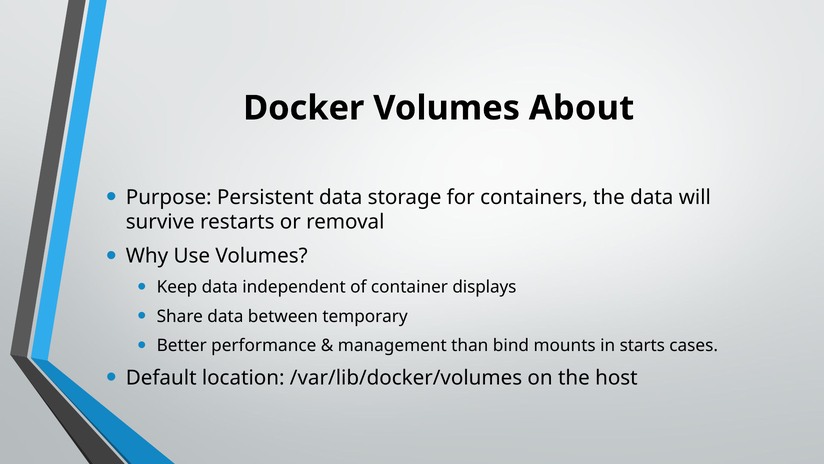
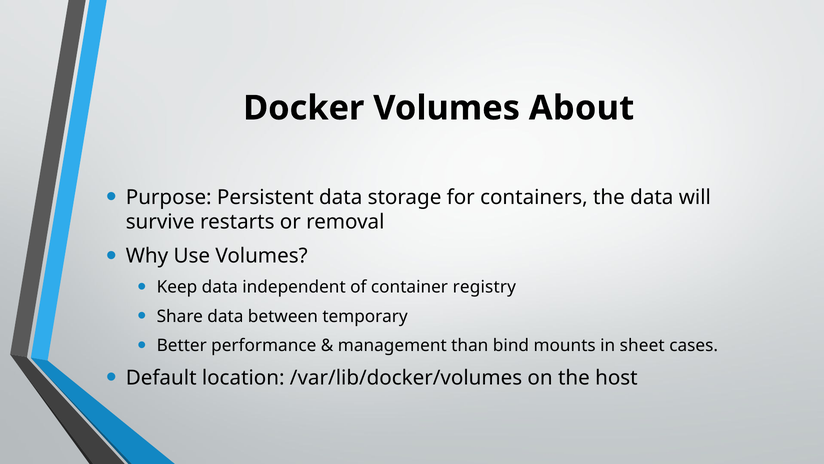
displays: displays -> registry (484, 287)
starts: starts -> sheet (642, 345)
